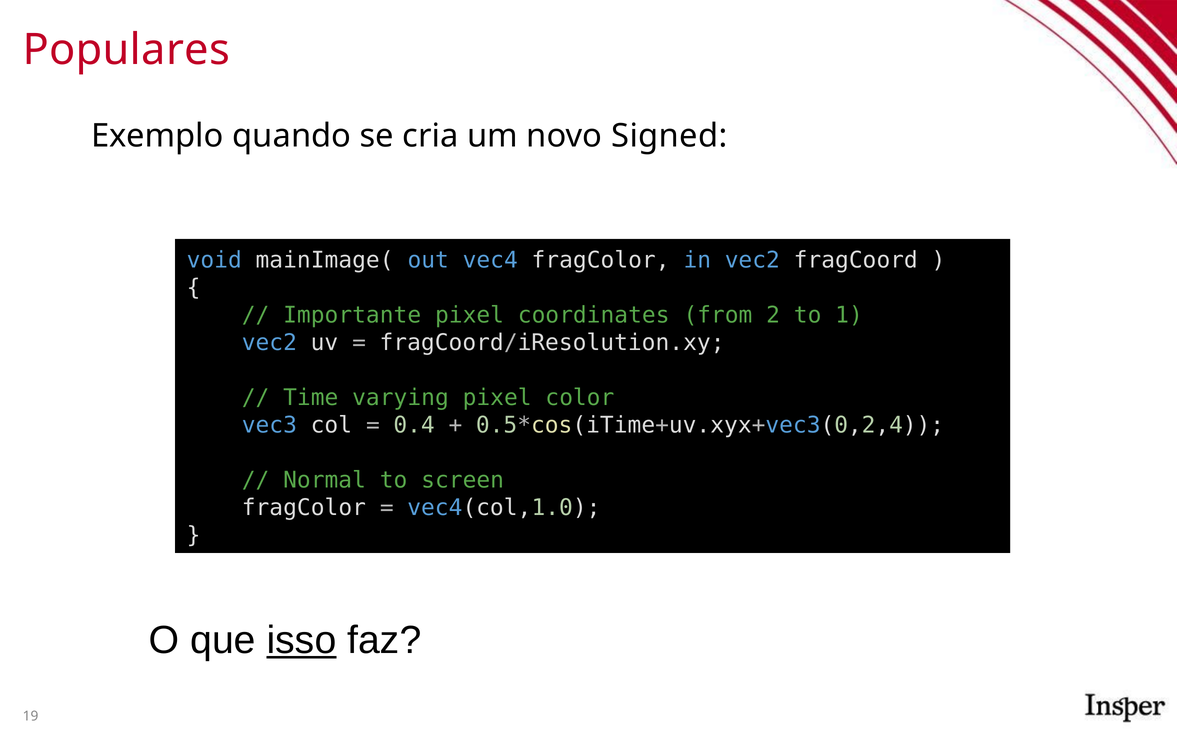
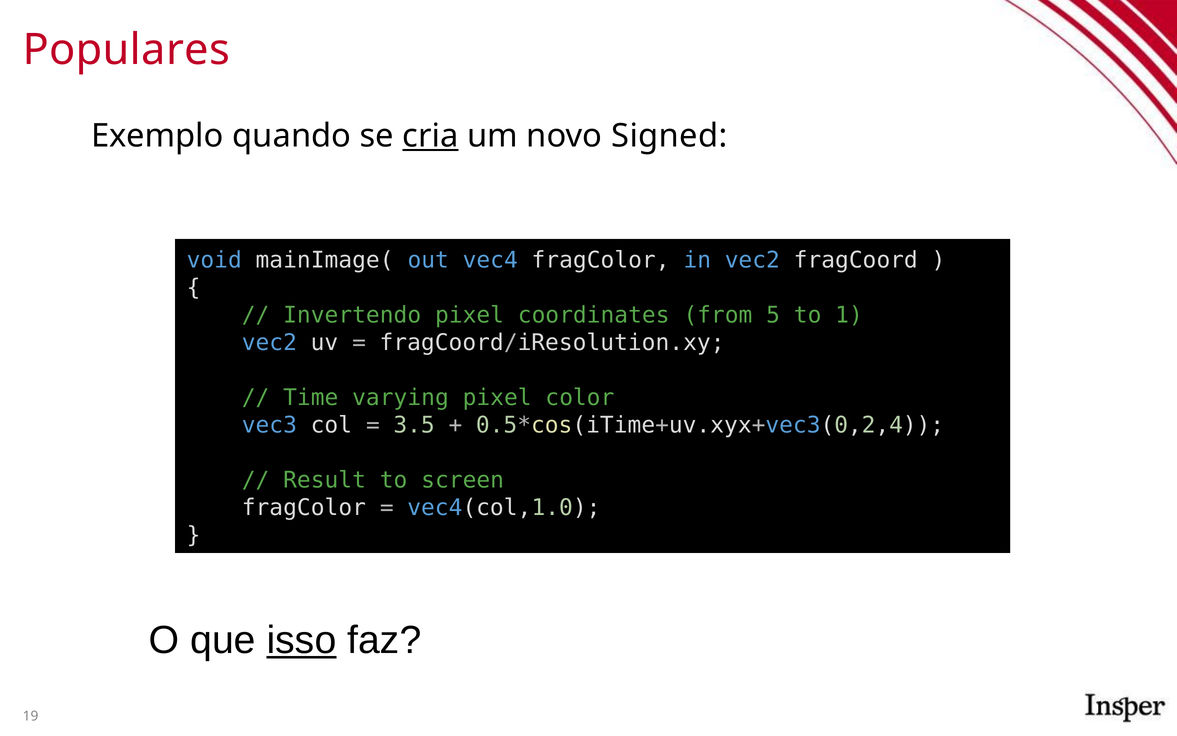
cria underline: none -> present (430, 136)
Importante: Importante -> Invertendo (352, 315)
2: 2 -> 5 (773, 315)
0.4: 0.4 -> 3.5 (414, 425)
Normal: Normal -> Result (325, 480)
